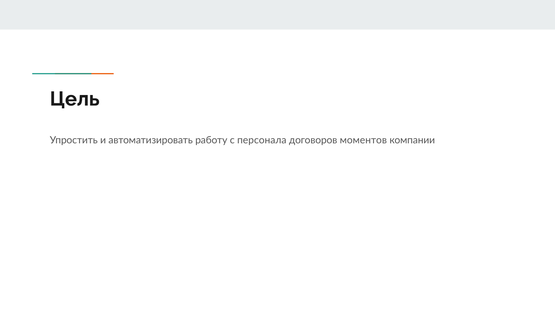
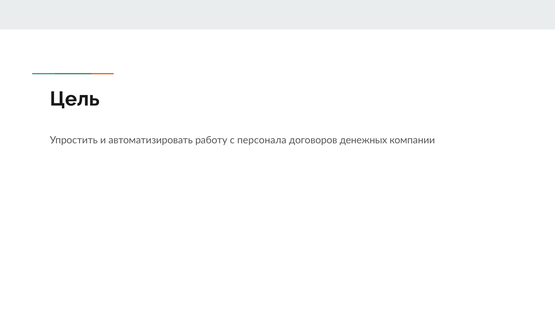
моментов: моментов -> денежных (363, 140)
